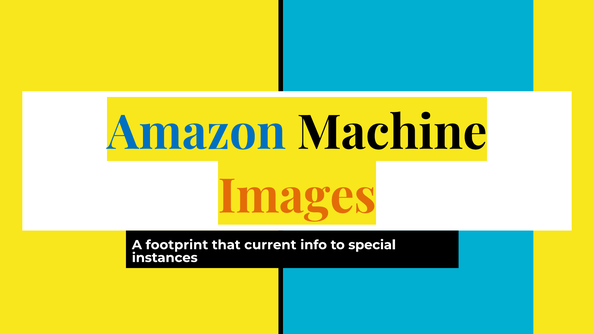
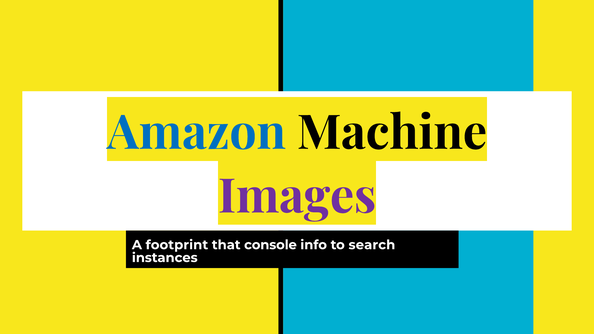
Images colour: orange -> purple (297, 197)
current: current -> console (270, 245)
special: special -> search (372, 245)
